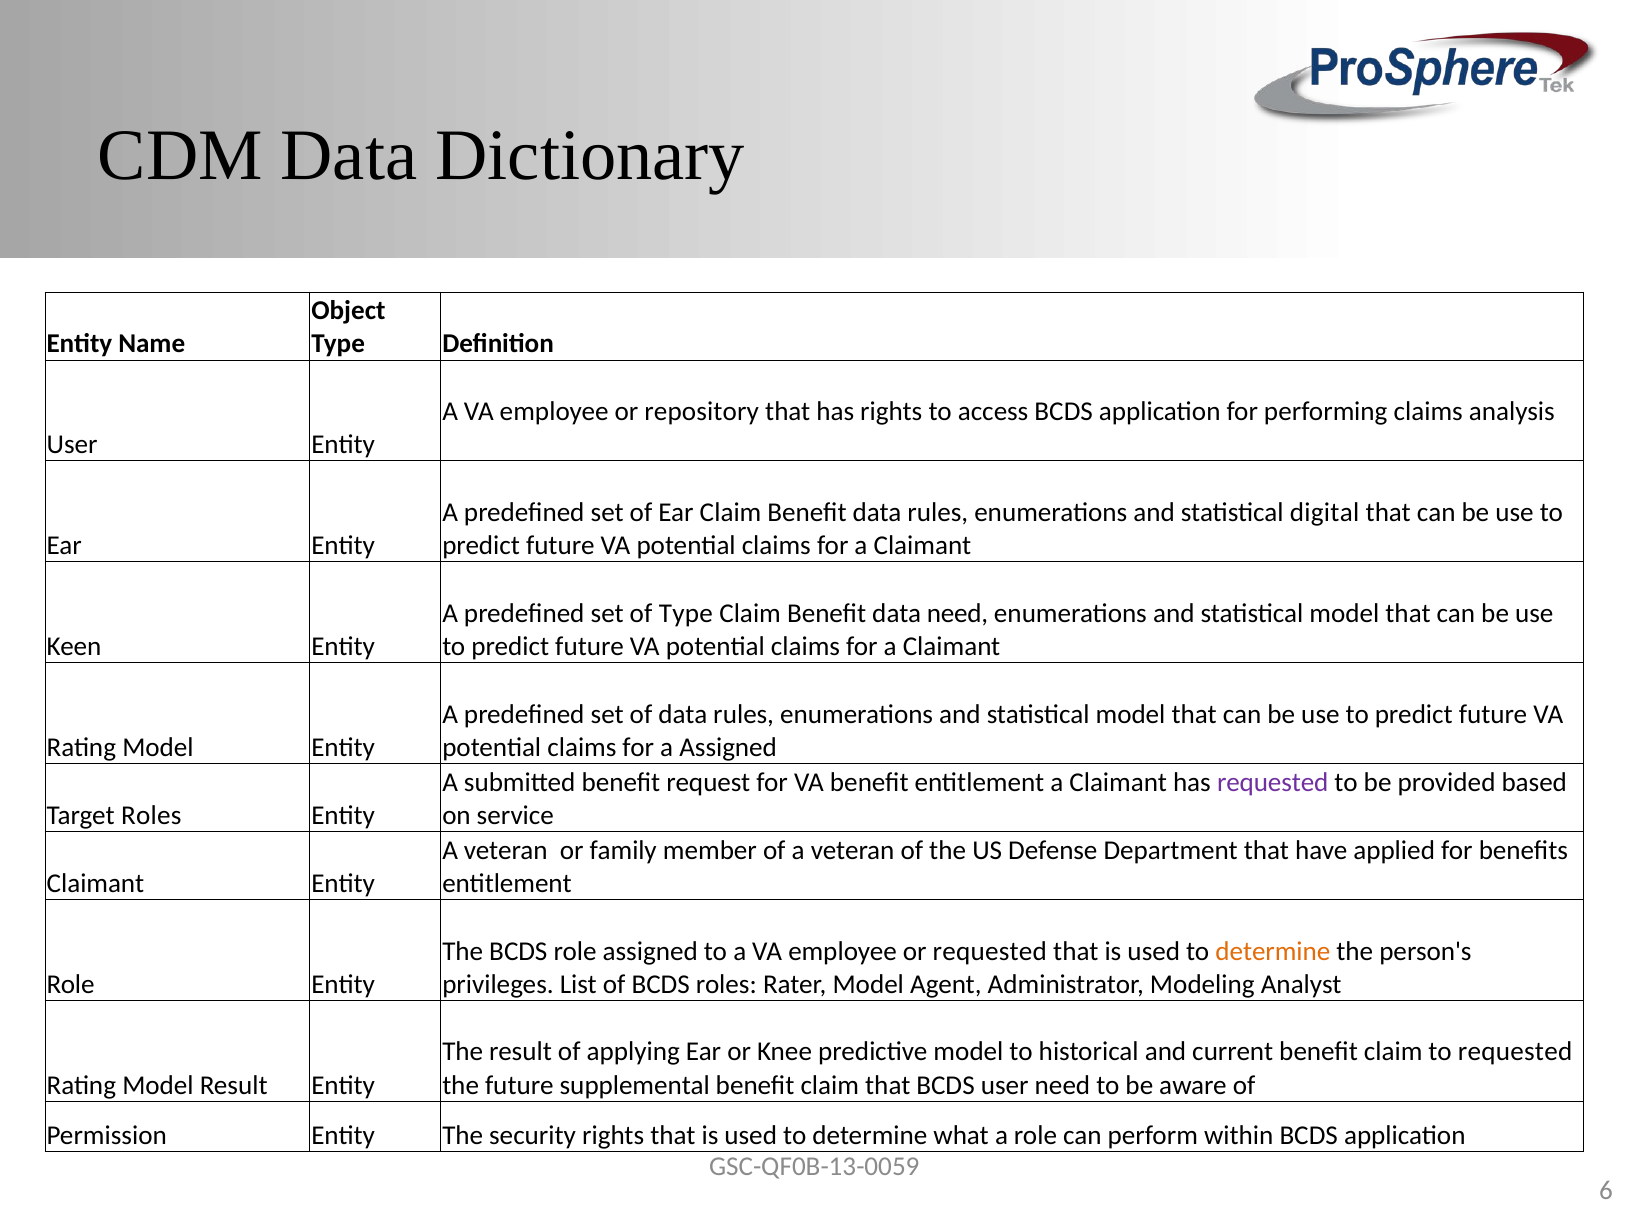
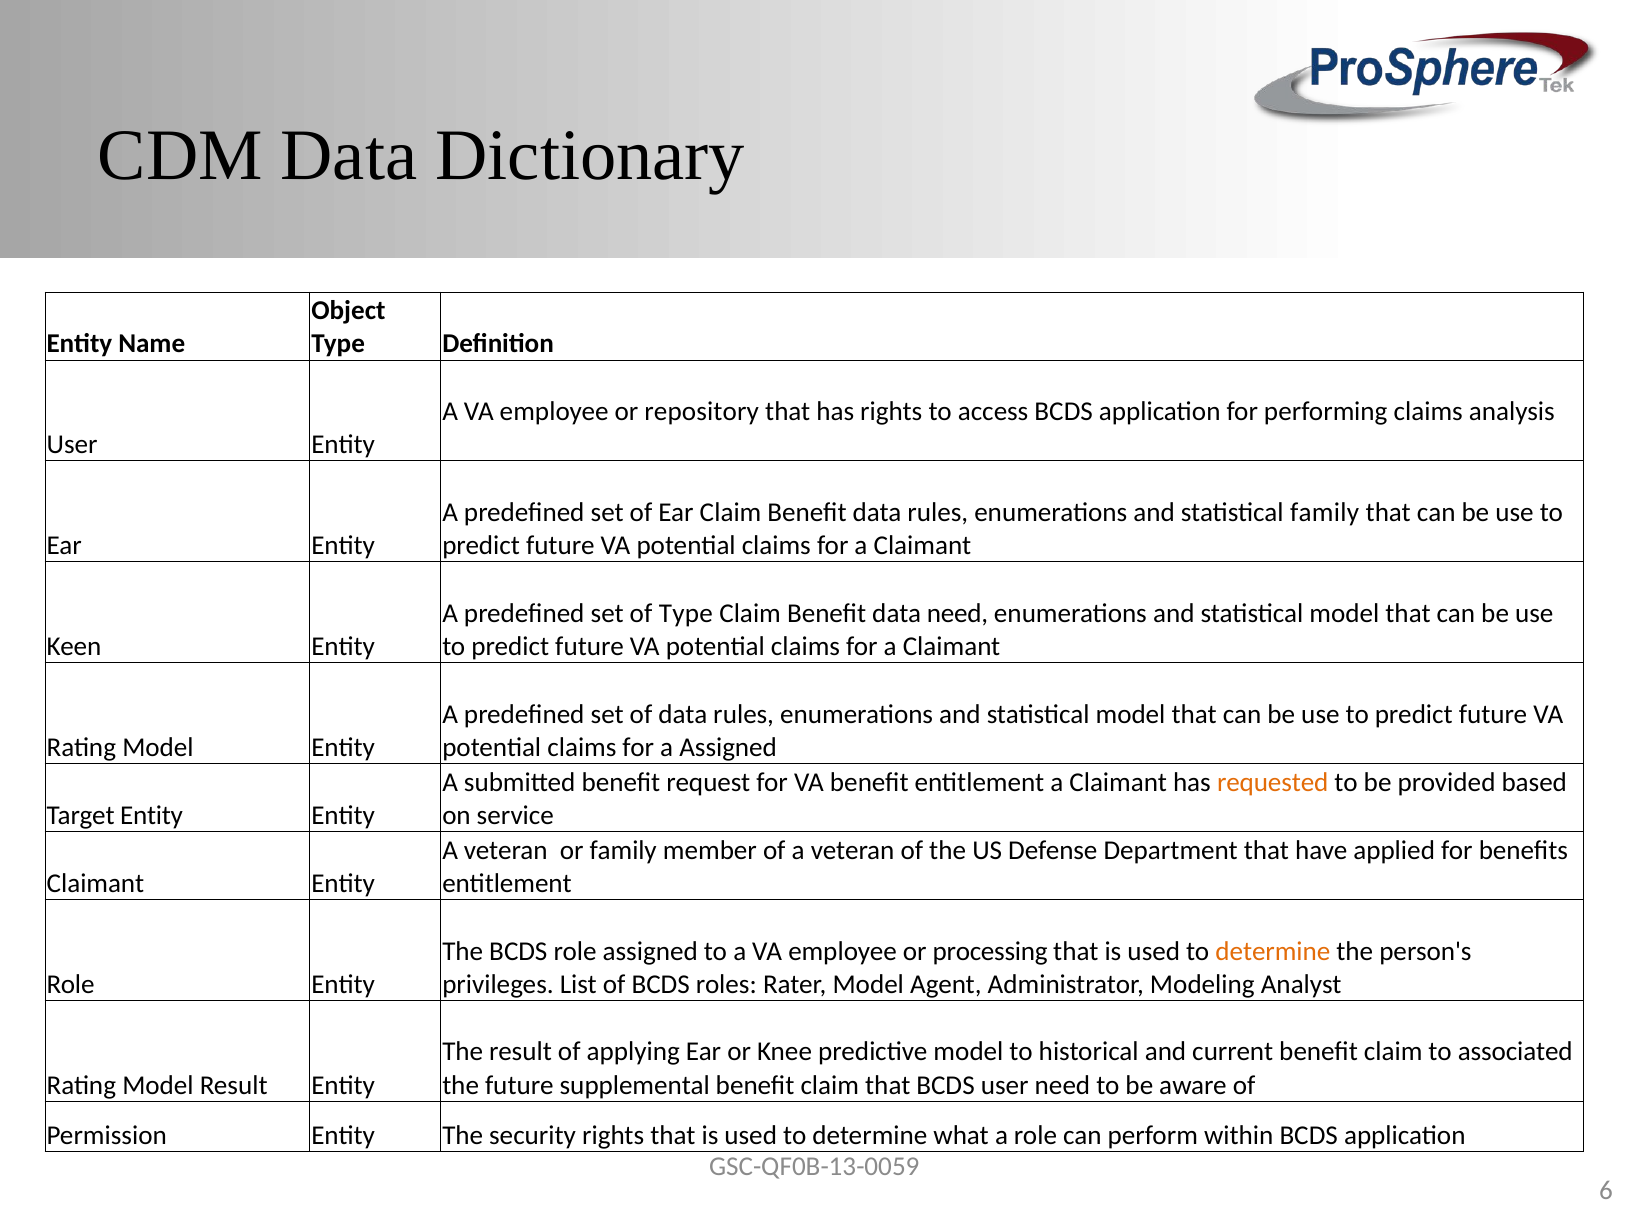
statistical digital: digital -> family (1325, 512)
requested colour: purple -> orange (1273, 782)
Target Roles: Roles -> Entity (152, 815)
or requested: requested -> processing (990, 951)
to requested: requested -> associated (1515, 1052)
